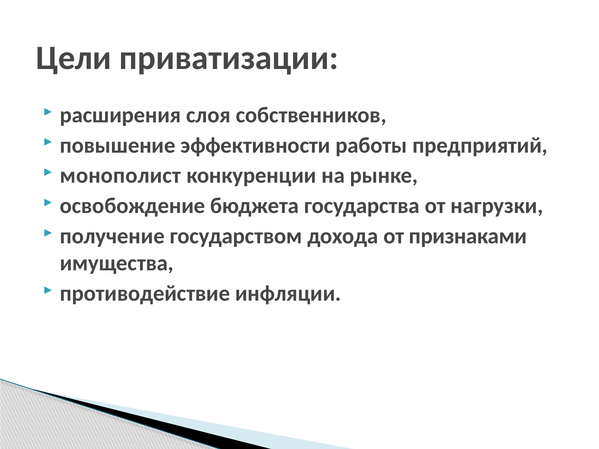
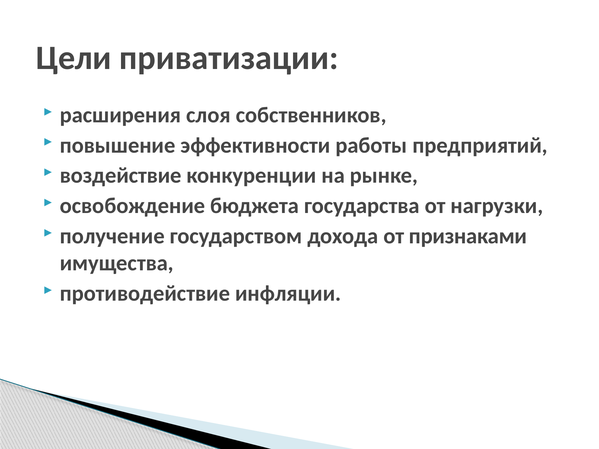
монополист: монополист -> воздействие (121, 176)
